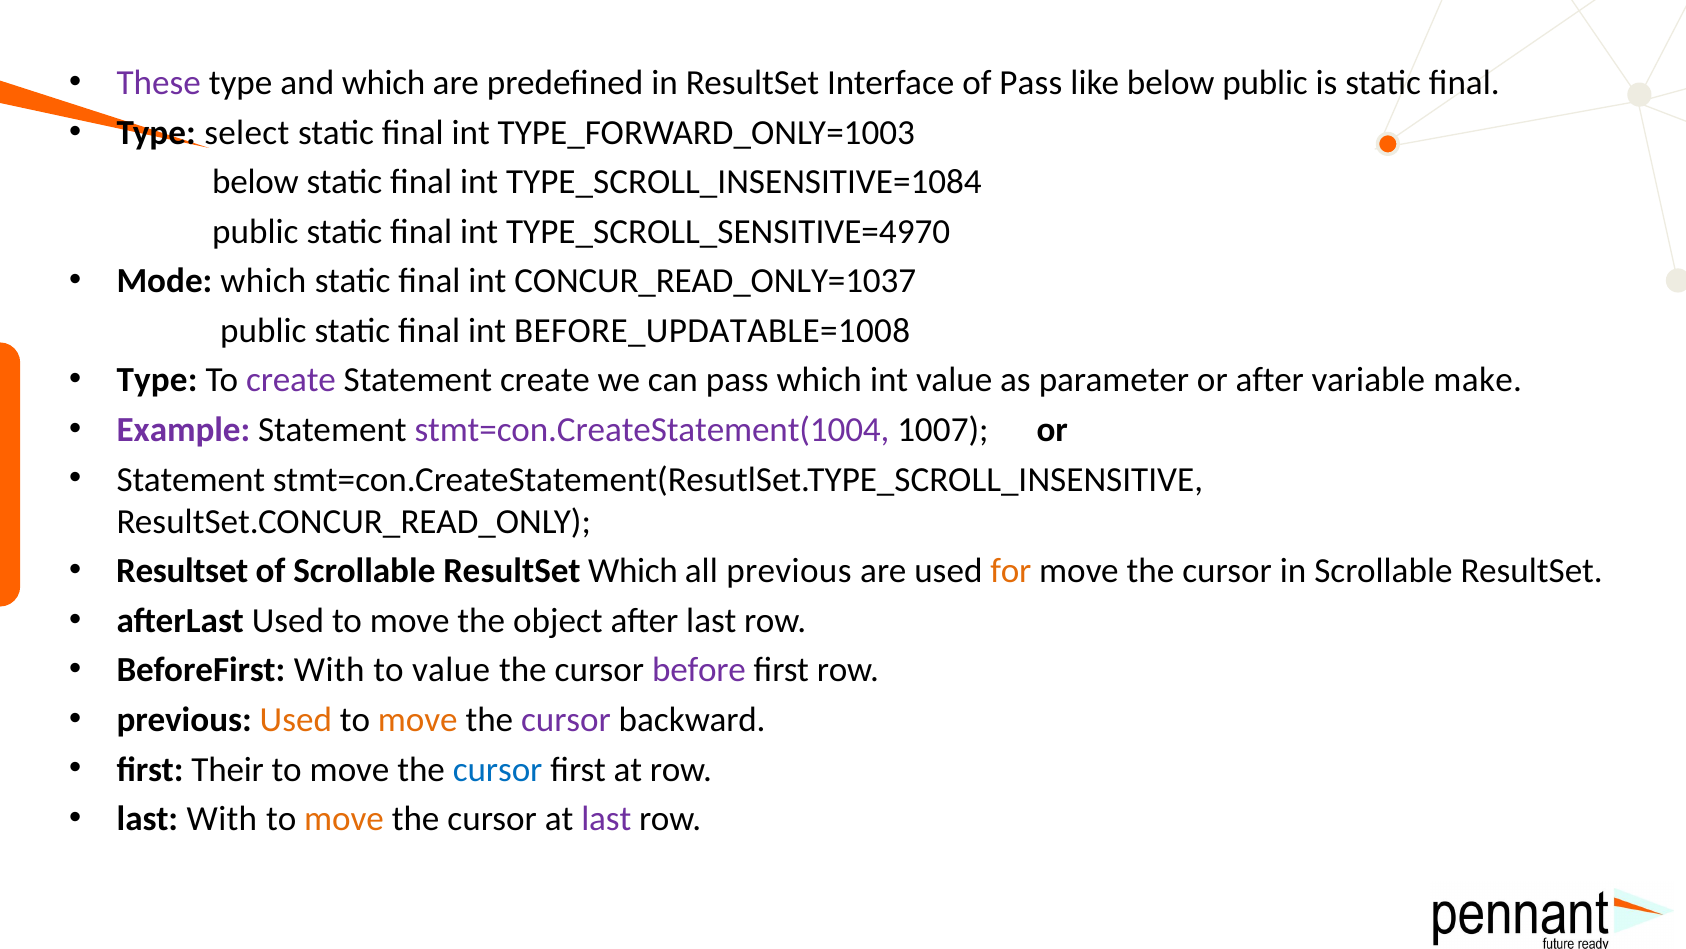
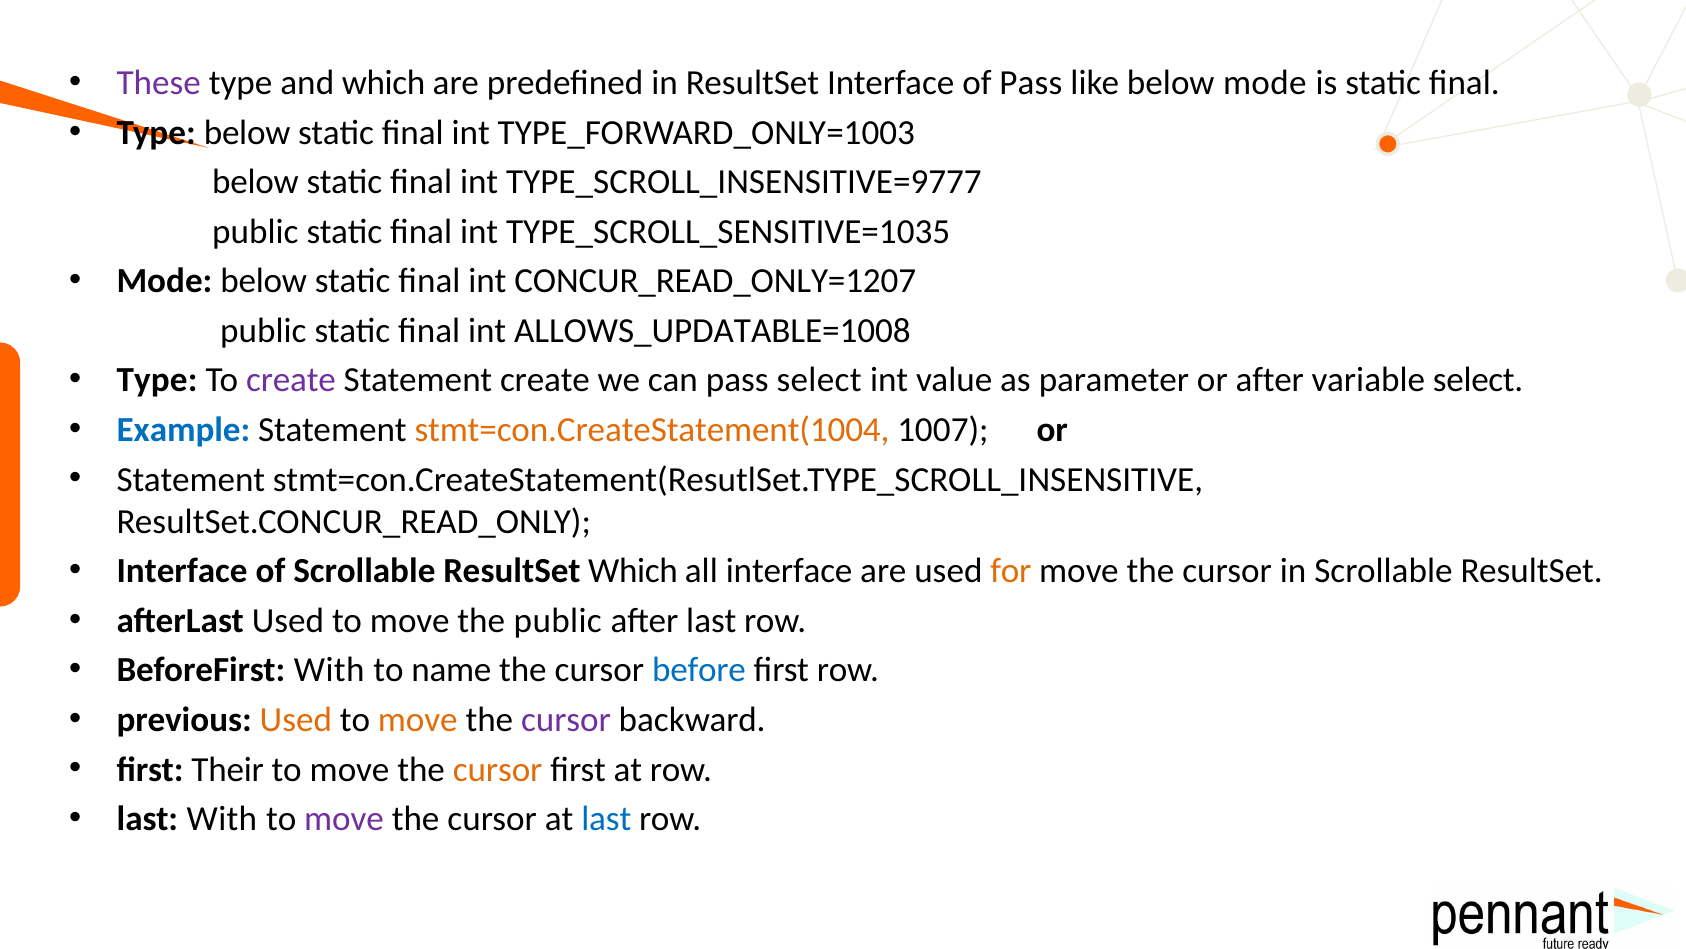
below public: public -> mode (1265, 83)
Type select: select -> below (247, 132)
TYPE_SCROLL_INSENSITIVE=1084: TYPE_SCROLL_INSENSITIVE=1084 -> TYPE_SCROLL_INSENSITIVE=9777 (744, 182)
TYPE_SCROLL_SENSITIVE=4970: TYPE_SCROLL_SENSITIVE=4970 -> TYPE_SCROLL_SENSITIVE=1035 (728, 232)
Mode which: which -> below (264, 281)
CONCUR_READ_ONLY=1037: CONCUR_READ_ONLY=1037 -> CONCUR_READ_ONLY=1207 (715, 281)
BEFORE_UPDATABLE=1008: BEFORE_UPDATABLE=1008 -> ALLOWS_UPDATABLE=1008 (712, 331)
pass which: which -> select (819, 380)
variable make: make -> select (1478, 380)
Example colour: purple -> blue (183, 430)
stmt=con.CreateStatement(1004 colour: purple -> orange (652, 430)
Resultset: Resultset -> Interface (182, 571)
all previous: previous -> interface (789, 571)
the object: object -> public (558, 620)
to value: value -> name (451, 670)
before colour: purple -> blue (699, 670)
cursor colour: blue -> orange (498, 769)
move colour: orange -> purple (344, 818)
last colour: purple -> blue (606, 818)
